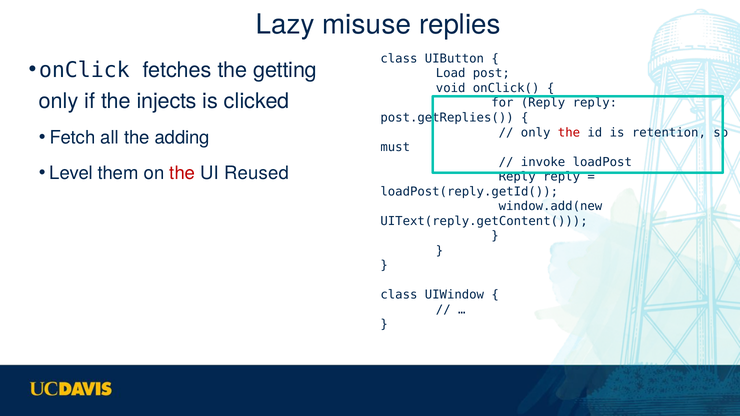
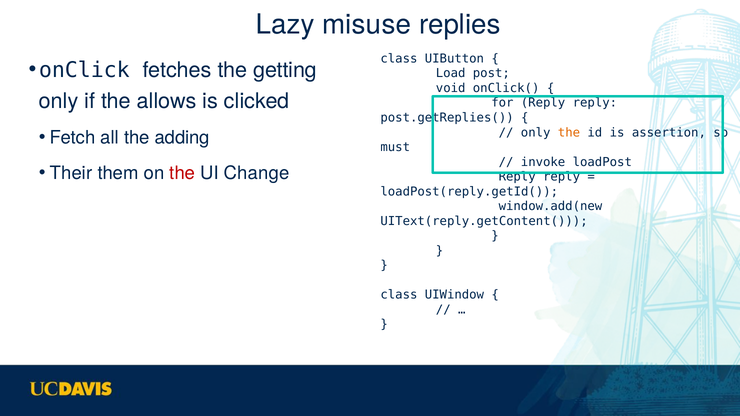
injects: injects -> allows (167, 101)
the colour: red -> orange (569, 133)
retention: retention -> assertion (669, 133)
Level: Level -> Their (71, 173)
Reused: Reused -> Change (257, 173)
